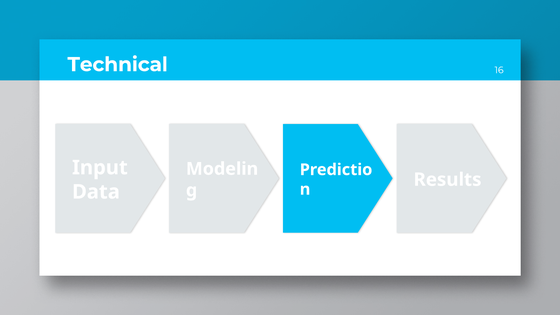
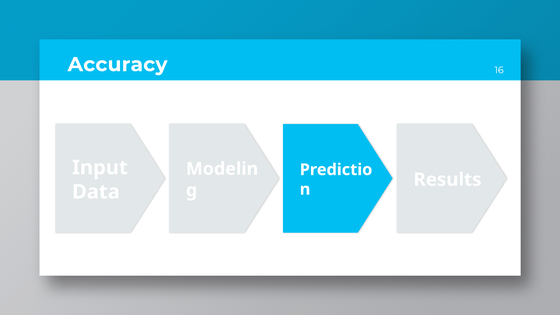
Technical: Technical -> Accuracy (118, 65)
